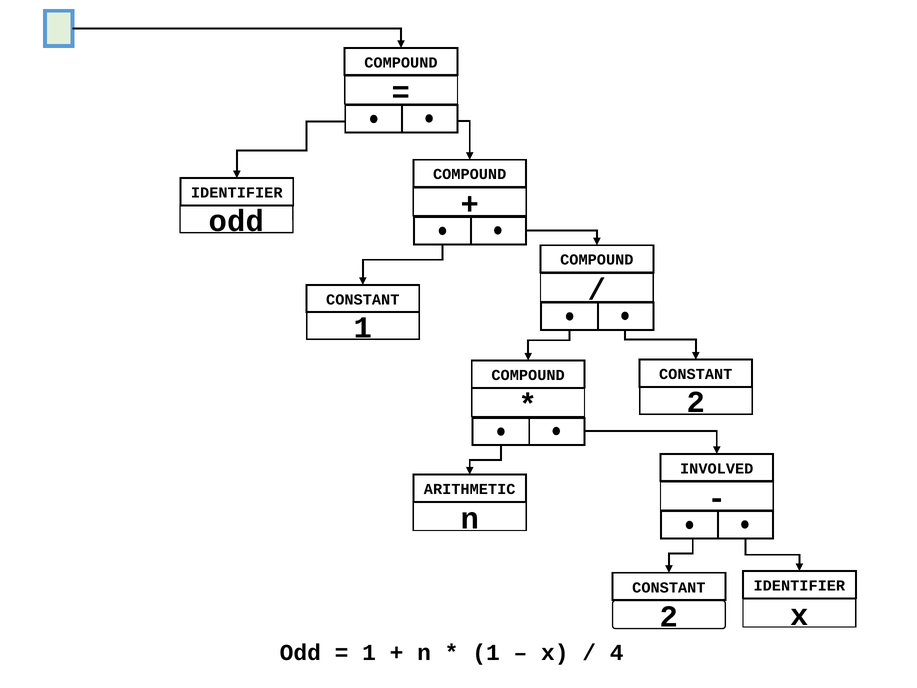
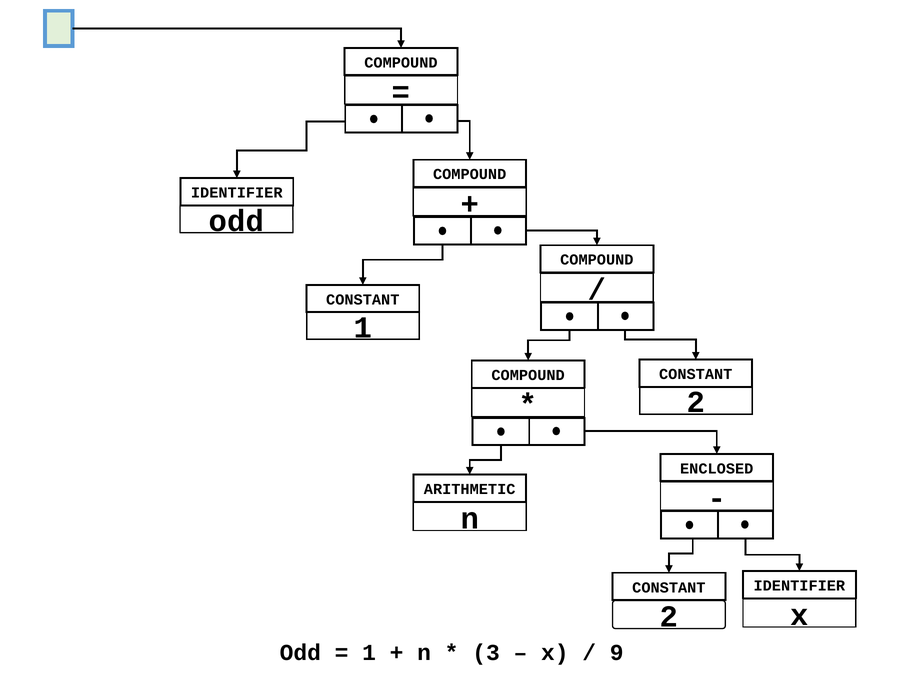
INVOLVED: INVOLVED -> ENCLOSED (717, 468)
1: 1 -> 3 (486, 652)
4: 4 -> 9 (617, 652)
